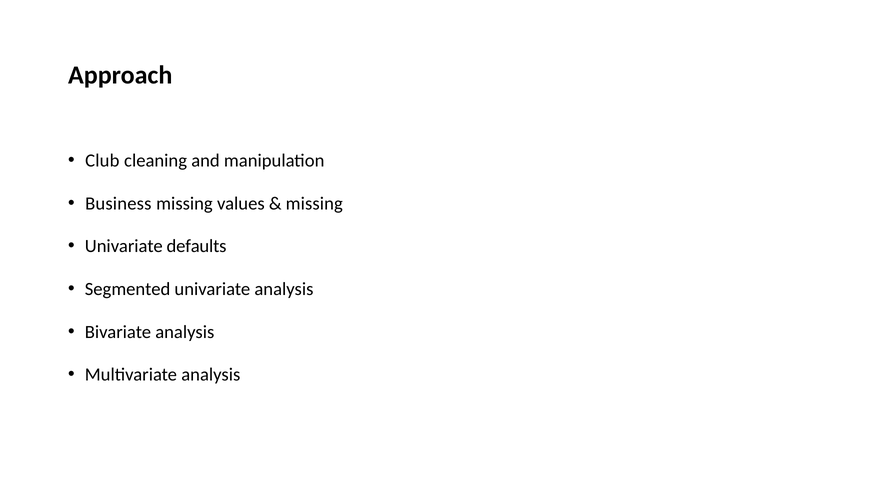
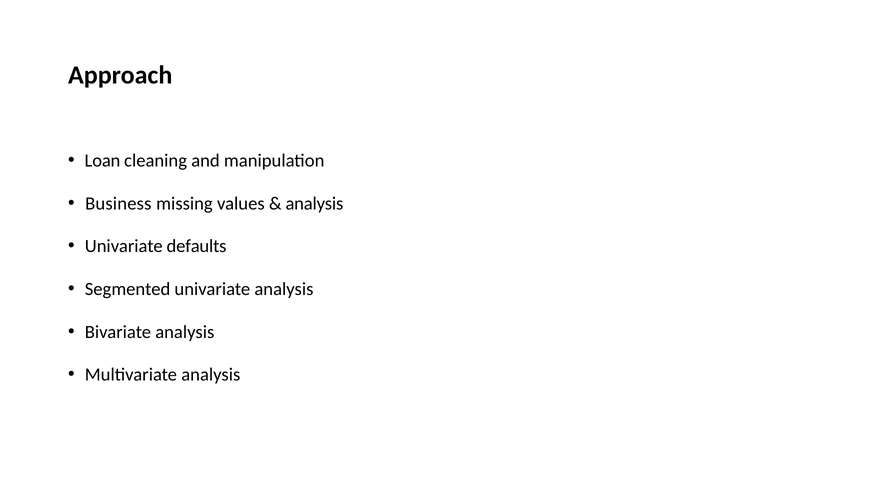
Club: Club -> Loan (103, 161)
missing: missing -> analysis (314, 204)
